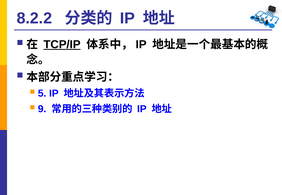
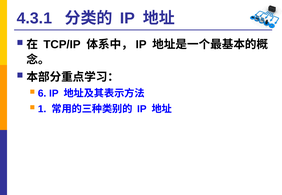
8.2.2: 8.2.2 -> 4.3.1 (34, 18)
TCP/IP underline: present -> none (62, 45)
5: 5 -> 6 (42, 94)
9: 9 -> 1 (42, 109)
